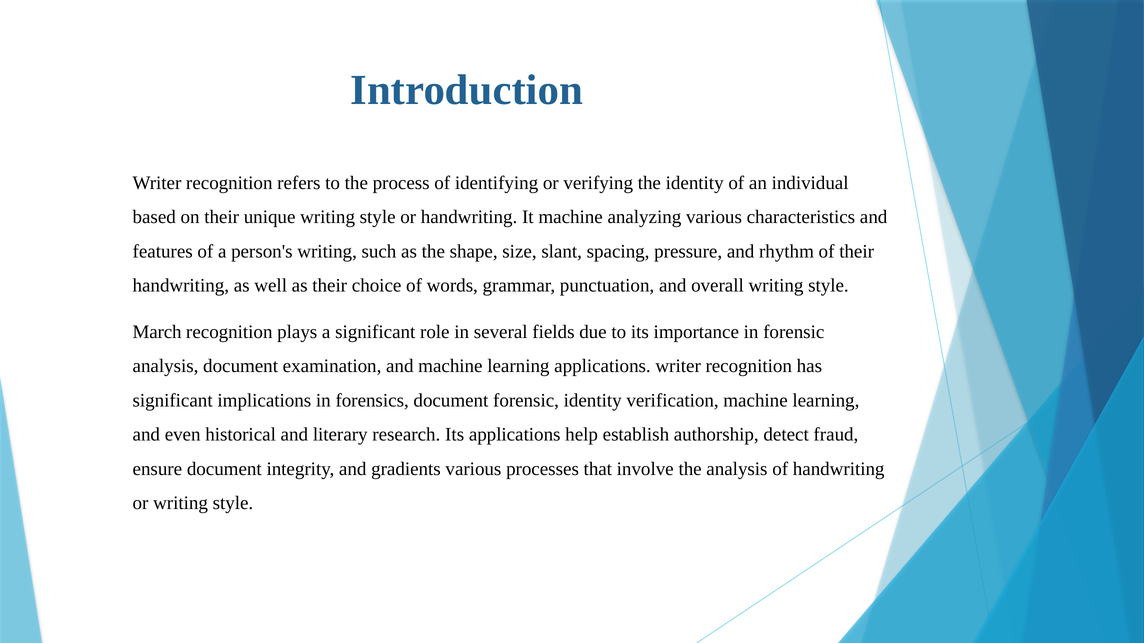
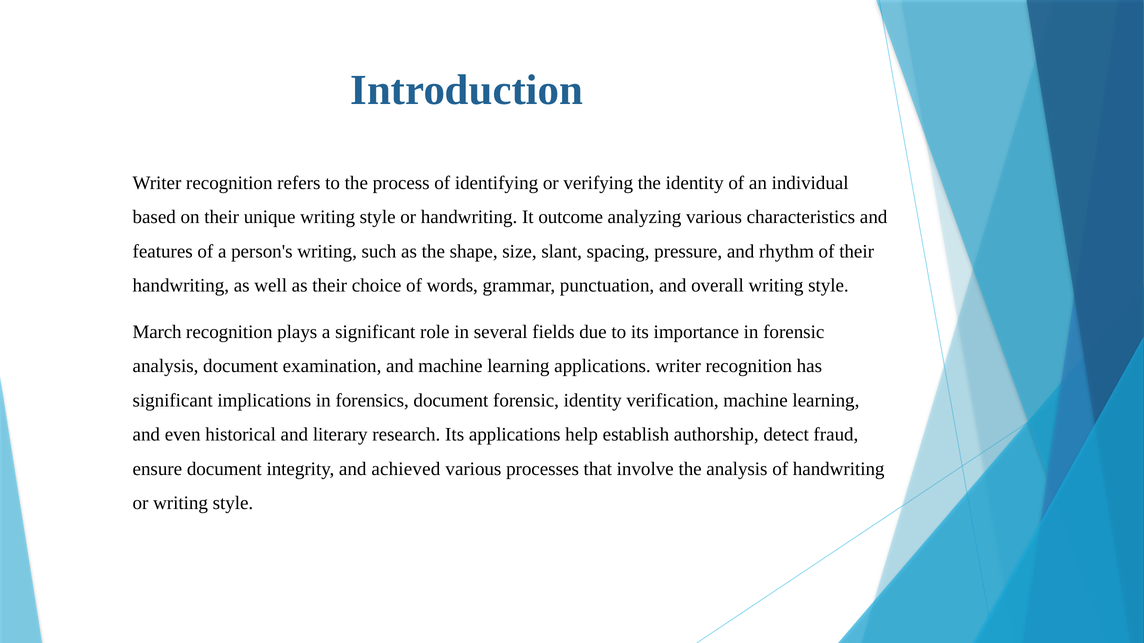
It machine: machine -> outcome (571, 217)
gradients: gradients -> achieved (406, 469)
